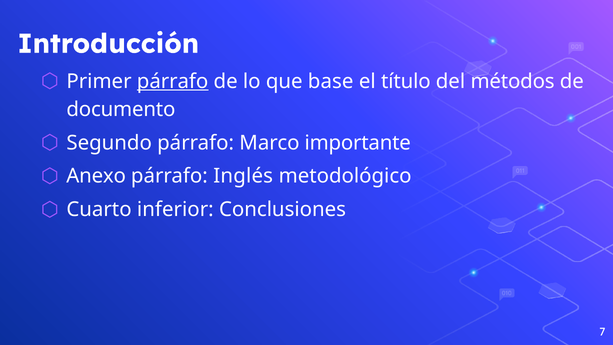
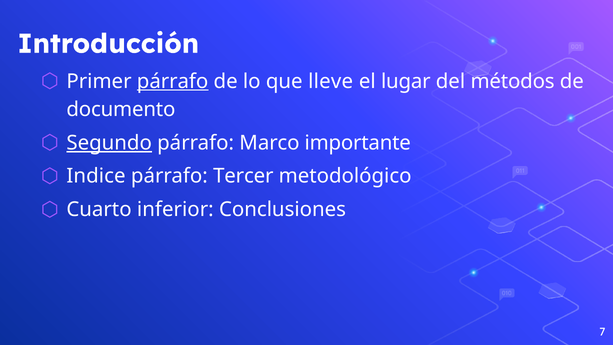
base: base -> lleve (331, 81)
título: título -> lugar (406, 81)
Segundo underline: none -> present (109, 143)
Anexo: Anexo -> Indice (96, 176)
Inglés: Inglés -> Tercer (243, 176)
